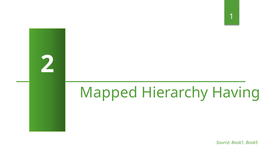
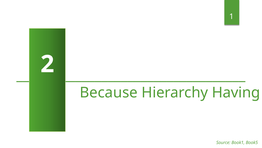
Mapped: Mapped -> Because (109, 92)
